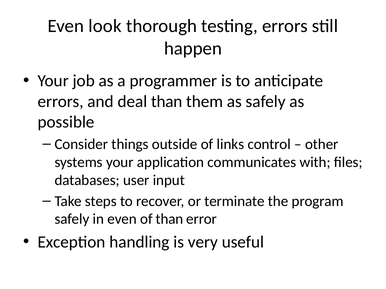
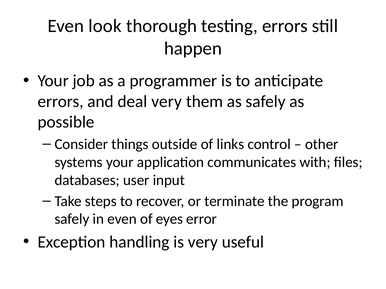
deal than: than -> very (167, 102)
of than: than -> eyes (169, 219)
